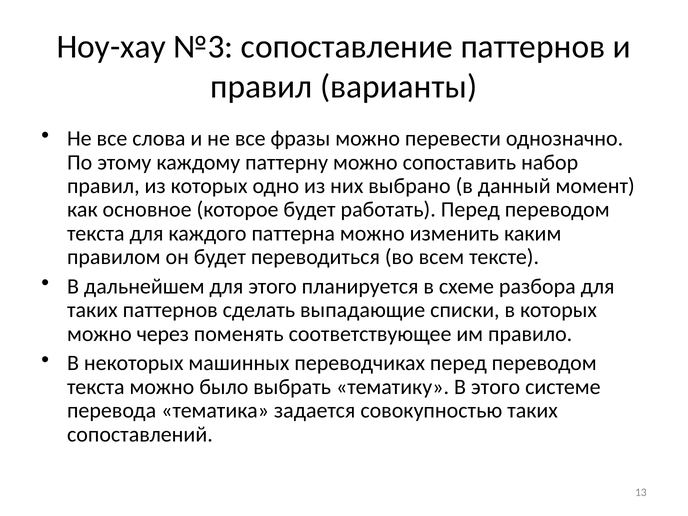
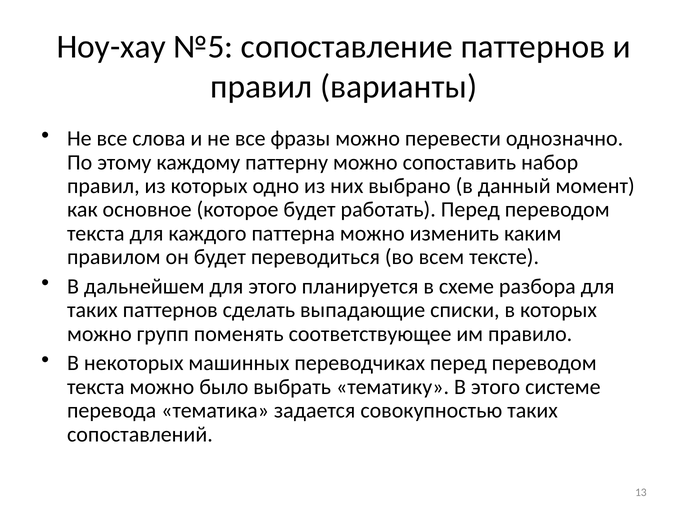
№3: №3 -> №5 (203, 46)
через: через -> групп (163, 334)
